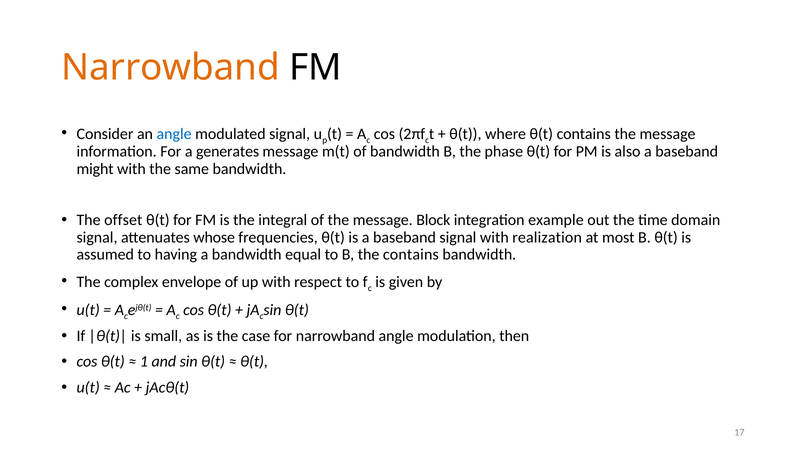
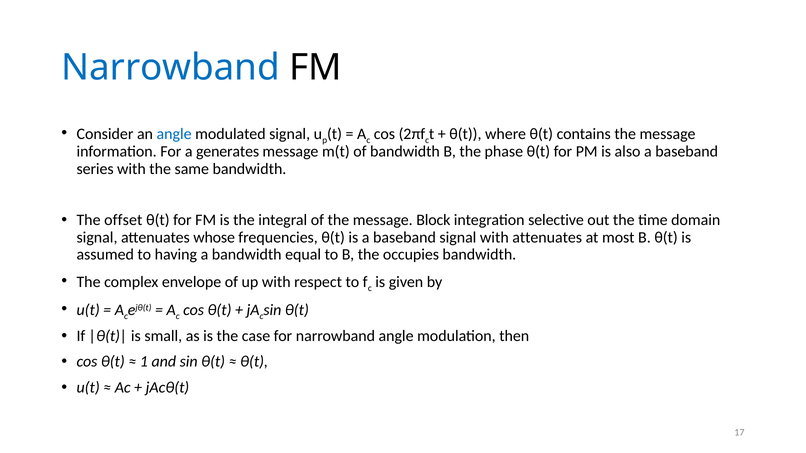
Narrowband colour: orange -> blue (171, 68)
might: might -> series (95, 169)
example: example -> selective (556, 220)
with realization: realization -> attenuates (547, 238)
the contains: contains -> occupies (411, 255)
